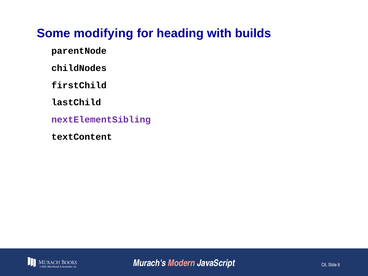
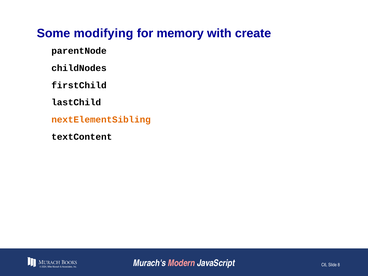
heading: heading -> memory (180, 33)
builds: builds -> create (253, 33)
nextElementSibling colour: purple -> orange (101, 120)
